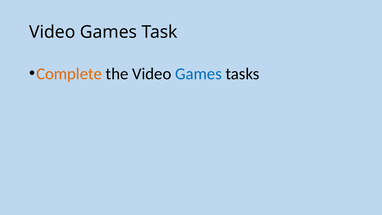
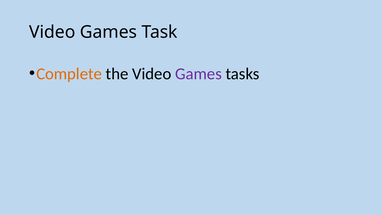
Games colour: blue -> purple (198, 74)
